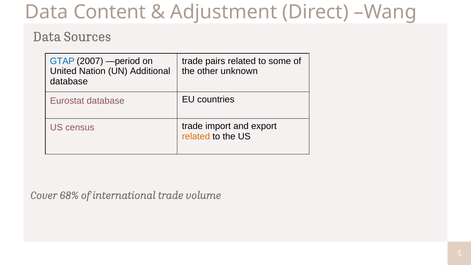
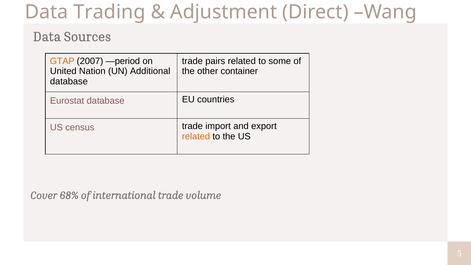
Content: Content -> Trading (110, 12)
GTAP colour: blue -> orange (62, 61)
unknown: unknown -> container (239, 71)
